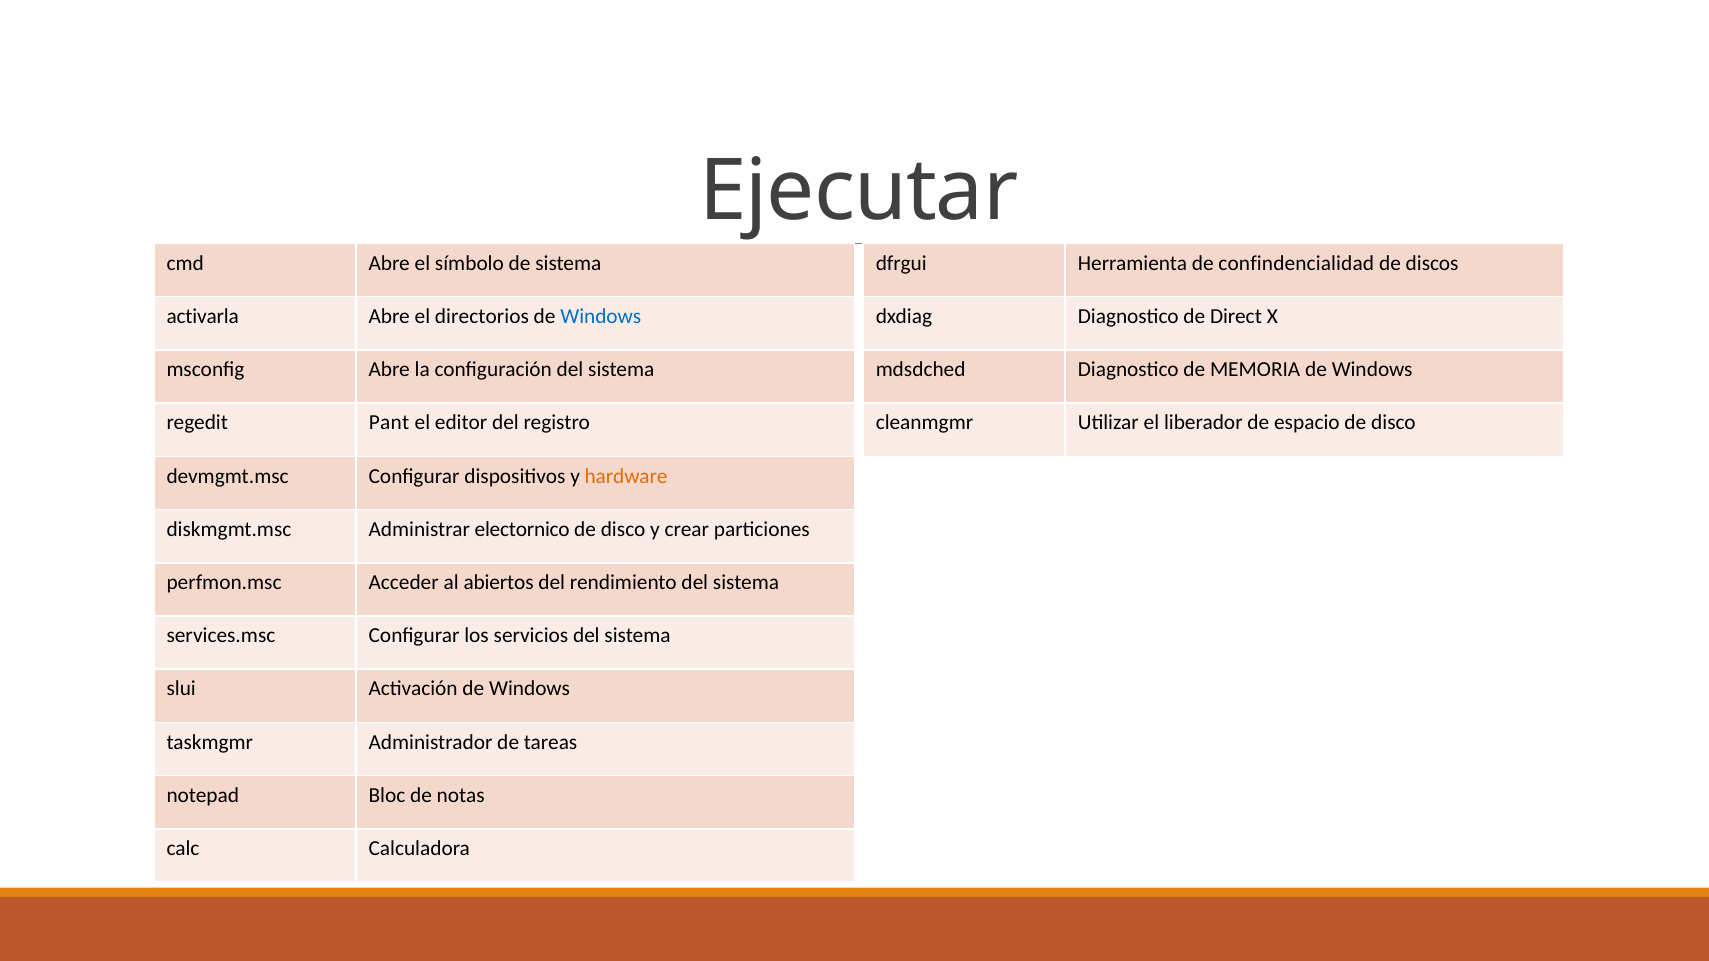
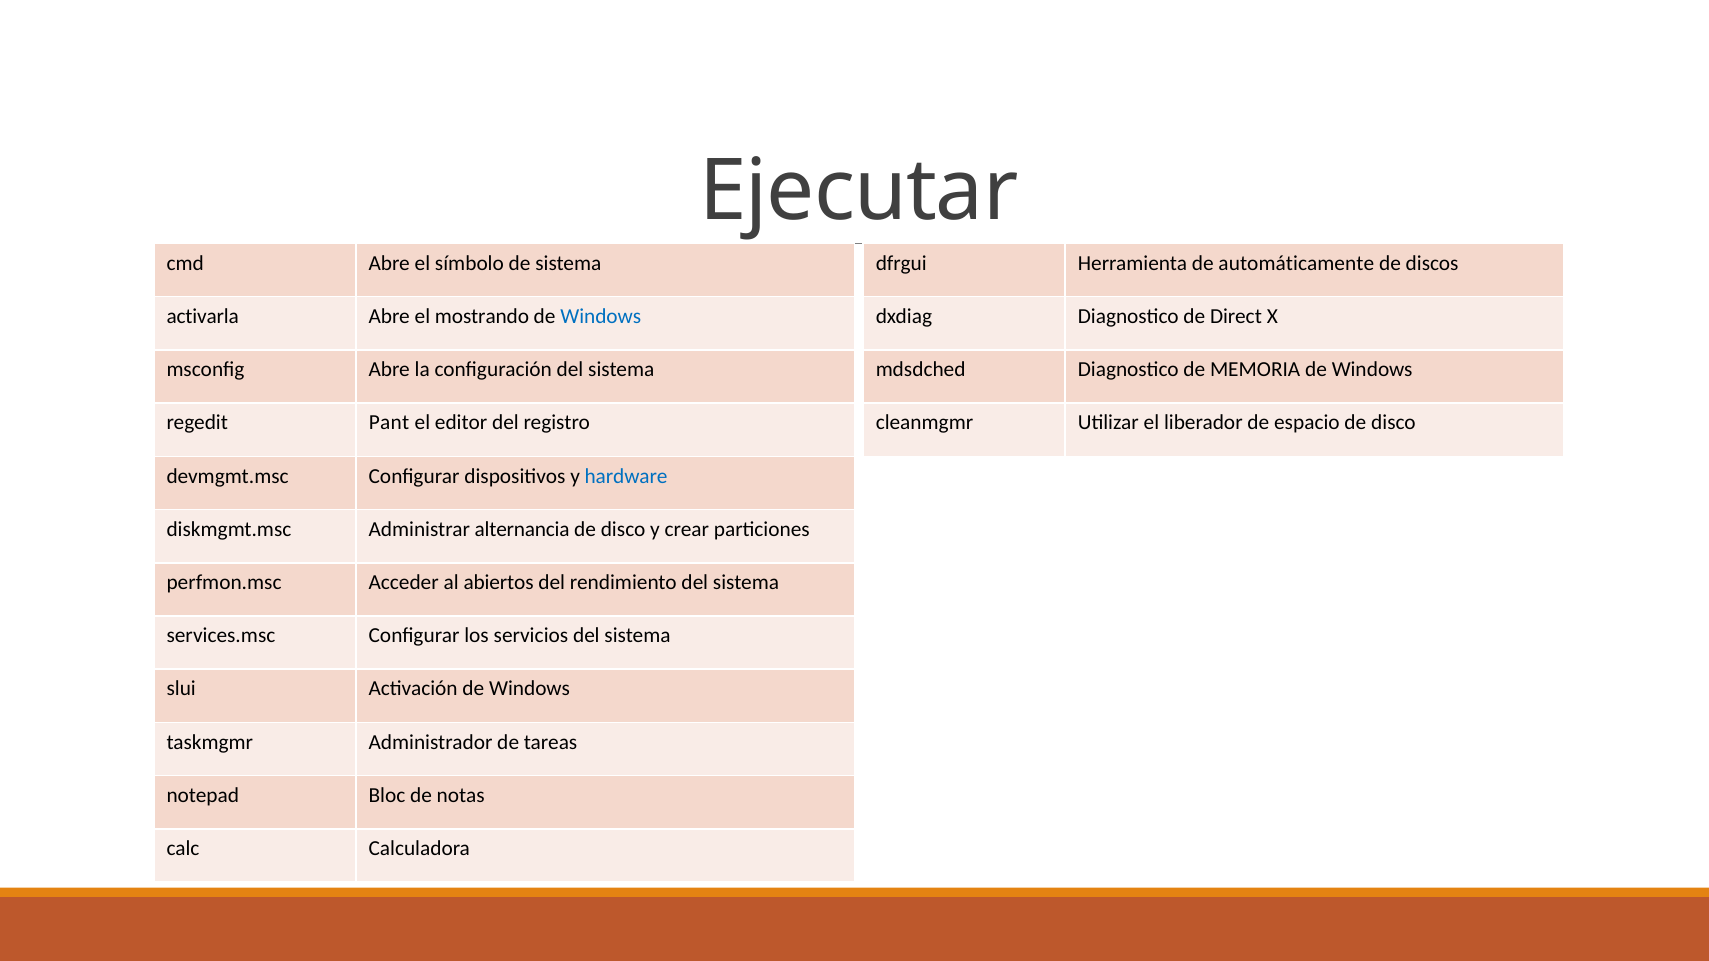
confindencialidad: confindencialidad -> automáticamente (1296, 263)
directorios: directorios -> mostrando (482, 316)
hardware colour: orange -> blue (626, 476)
electornico: electornico -> alternancia (522, 529)
